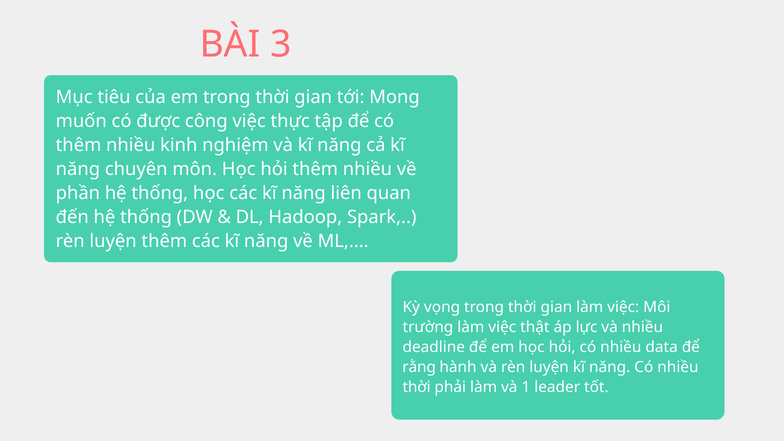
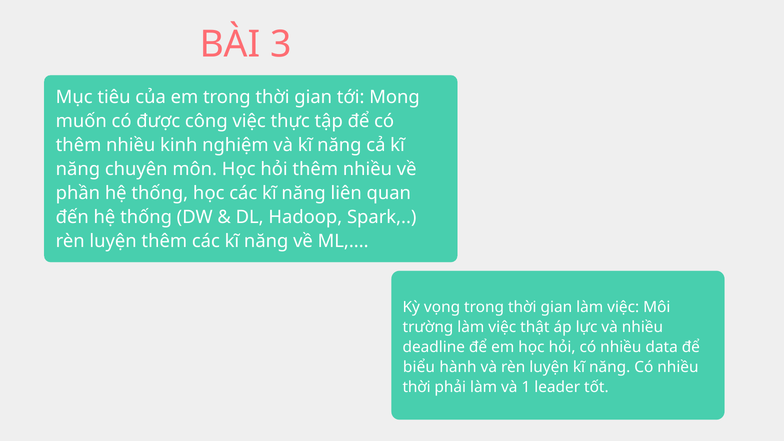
rằng: rằng -> biểu (419, 367)
